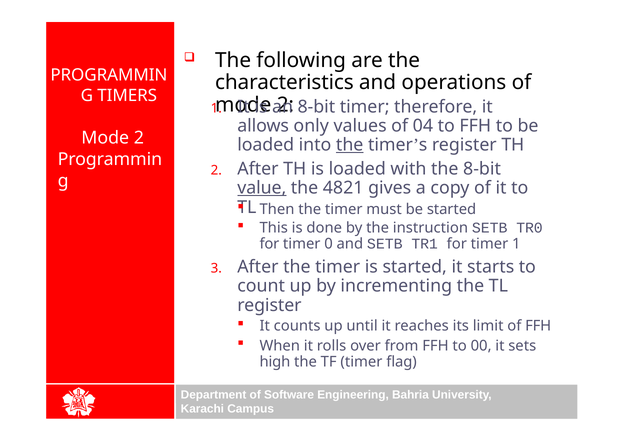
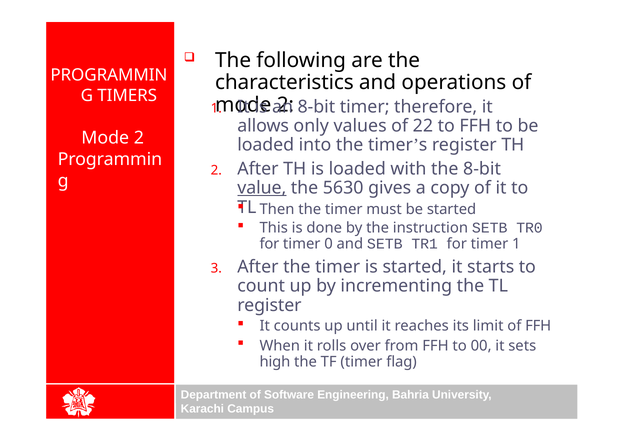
04: 04 -> 22 (423, 126)
the underline: present -> none (350, 145)
4821: 4821 -> 5630 (343, 188)
